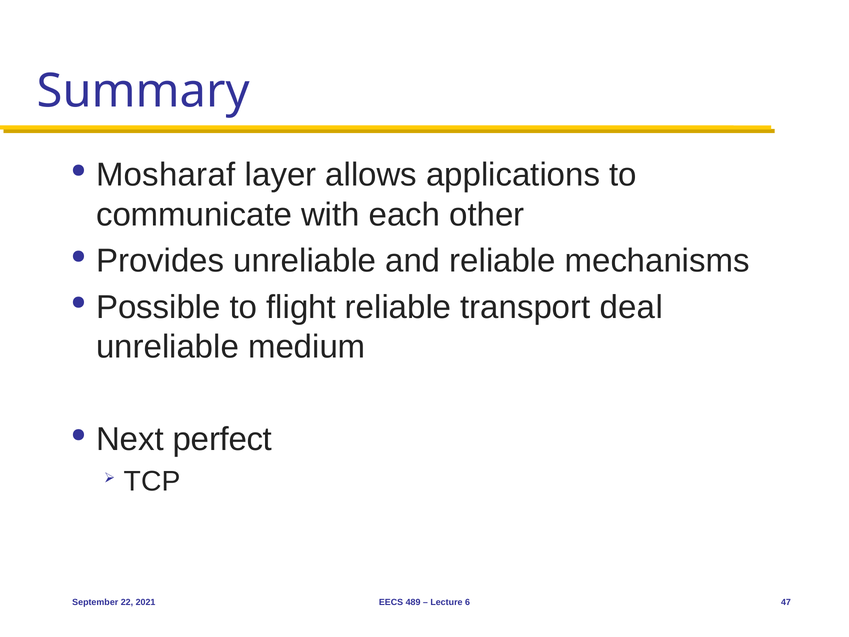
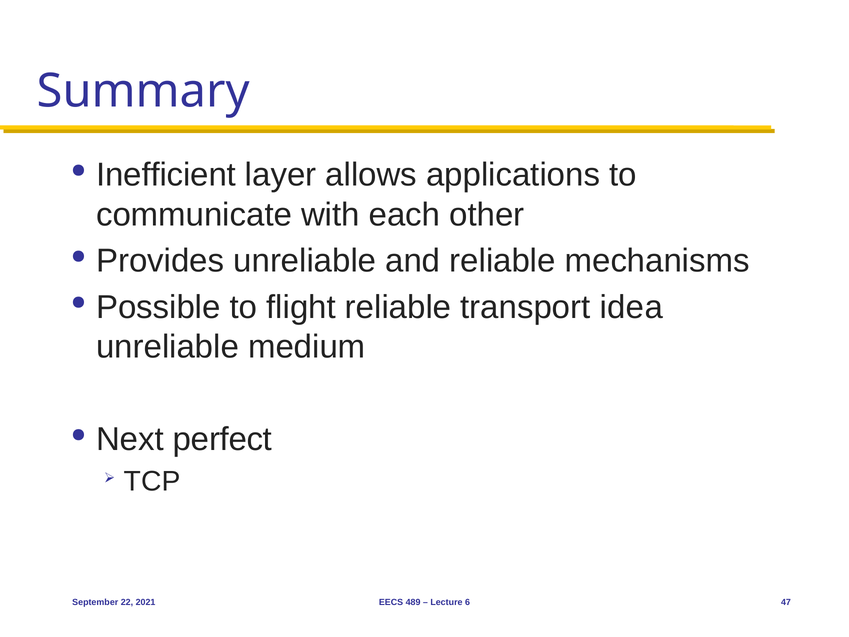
Mosharaf: Mosharaf -> Inefficient (166, 175)
deal: deal -> idea (631, 307)
